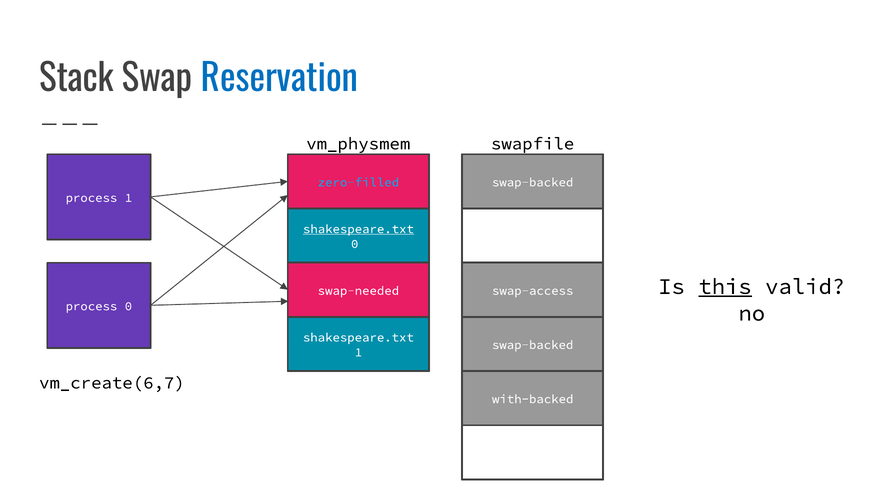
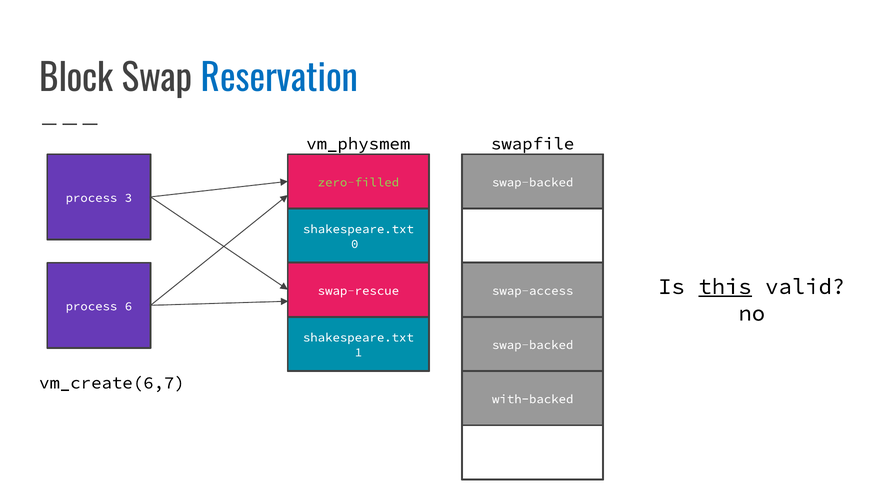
Stack: Stack -> Block (76, 79)
zero-filled colour: light blue -> light green (358, 182)
process 1: 1 -> 3 (128, 198)
shakespeare.txt underline: present -> none (358, 229)
swap-needed: swap-needed -> swap-rescue (358, 291)
process 0: 0 -> 6 (128, 306)
